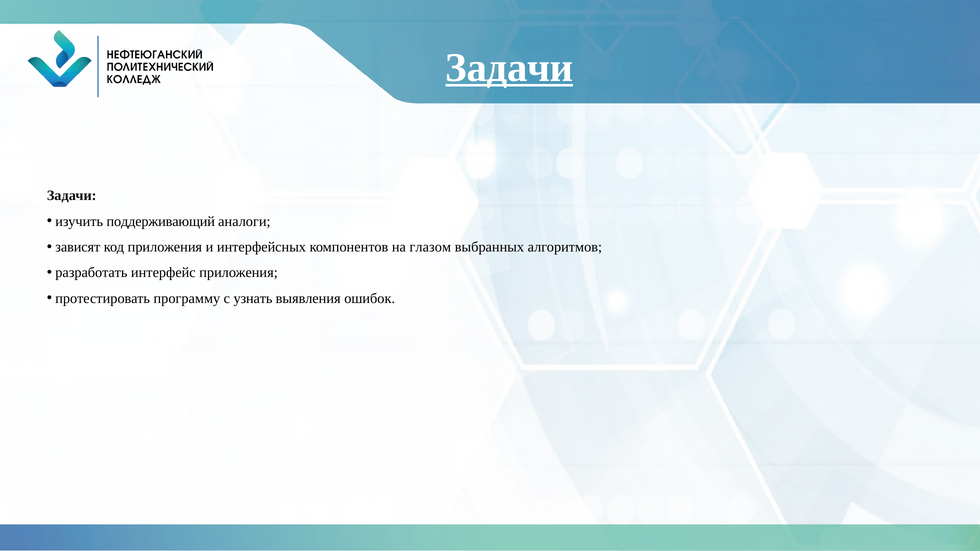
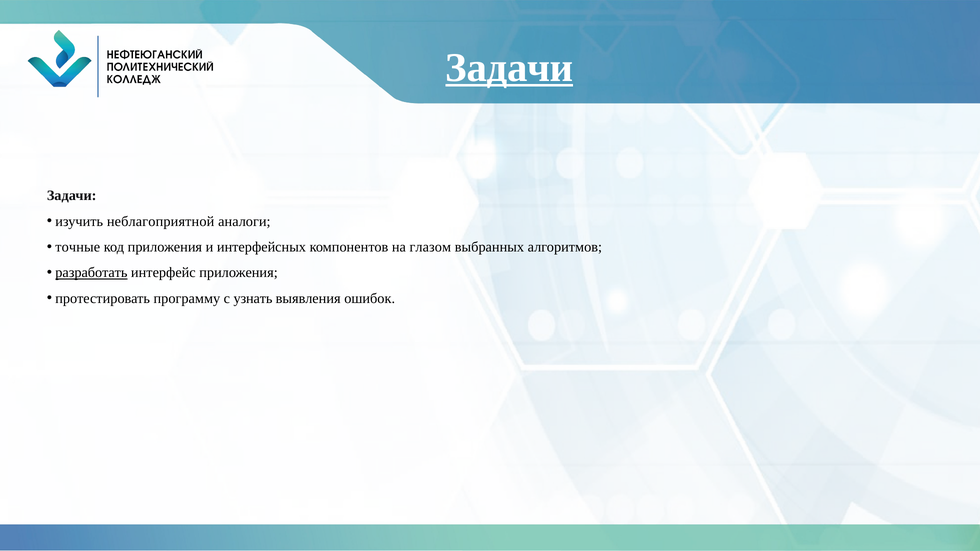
поддерживающий: поддерживающий -> неблагоприятной (161, 221)
зависят: зависят -> точные (78, 247)
разработать underline: none -> present (91, 273)
